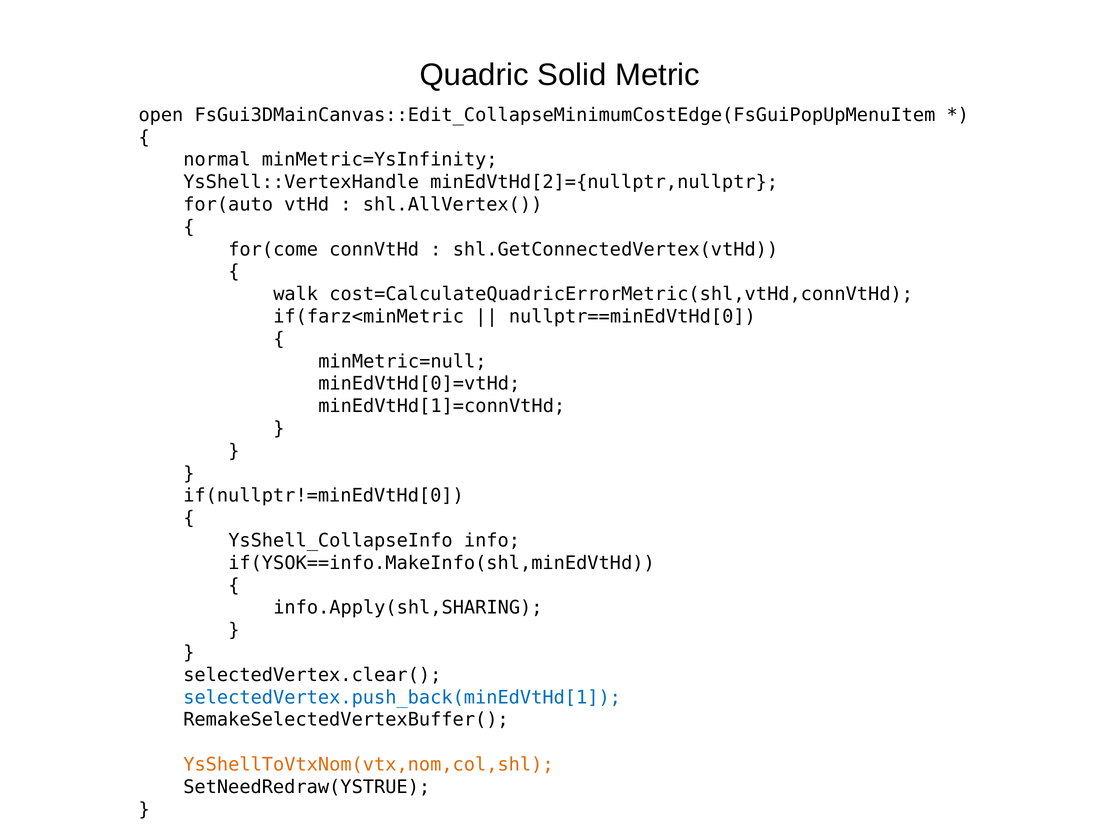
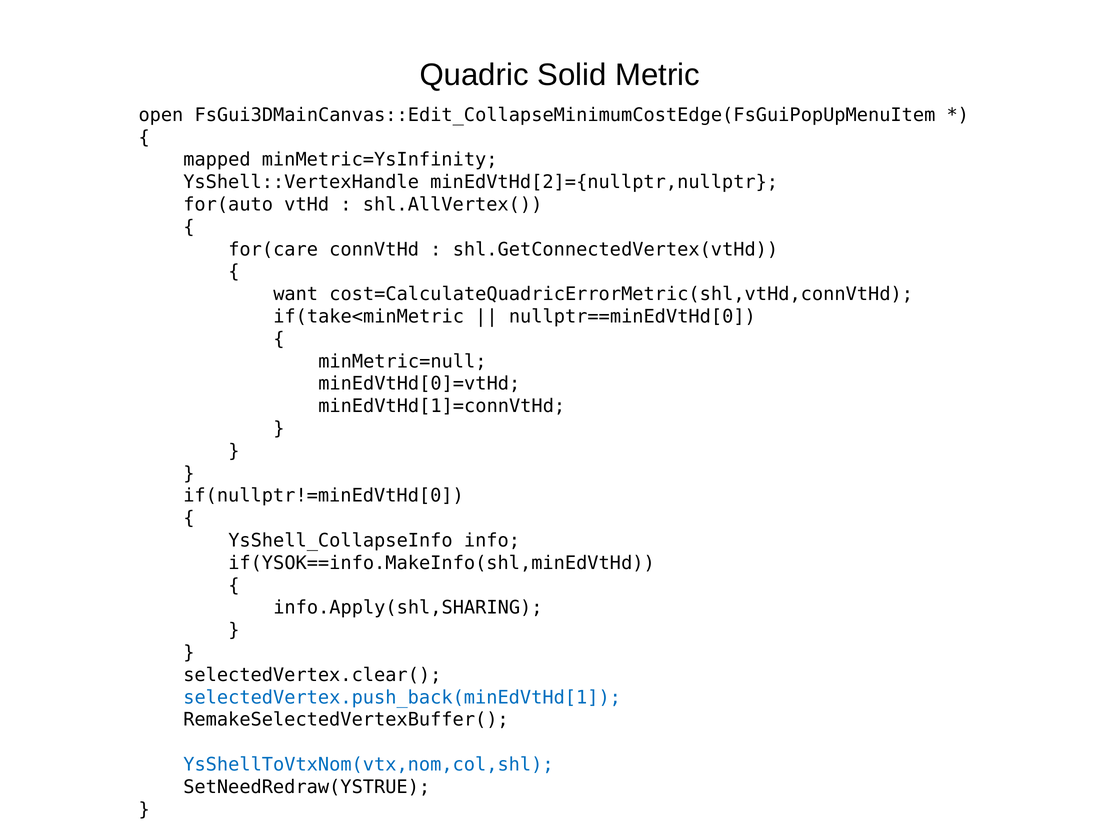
normal: normal -> mapped (217, 160)
for(come: for(come -> for(care (273, 249)
walk: walk -> want (296, 294)
if(farz<minMetric: if(farz<minMetric -> if(take<minMetric (369, 317)
YsShellToVtxNom(vtx,nom,col,shl colour: orange -> blue (368, 765)
